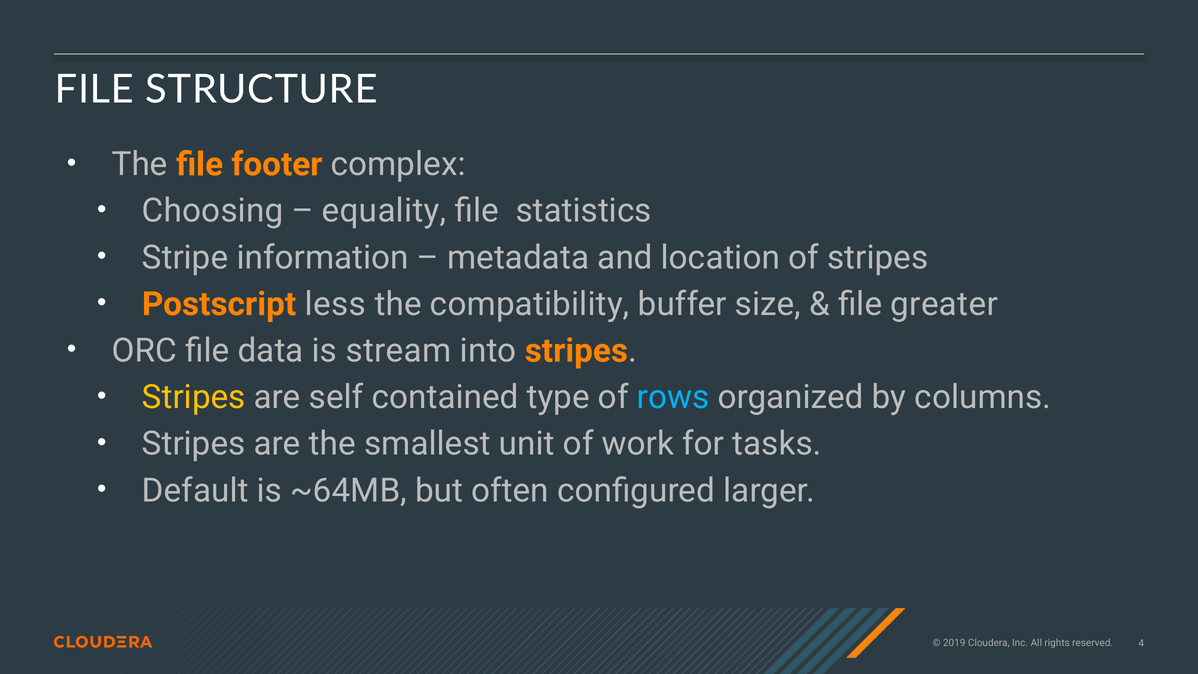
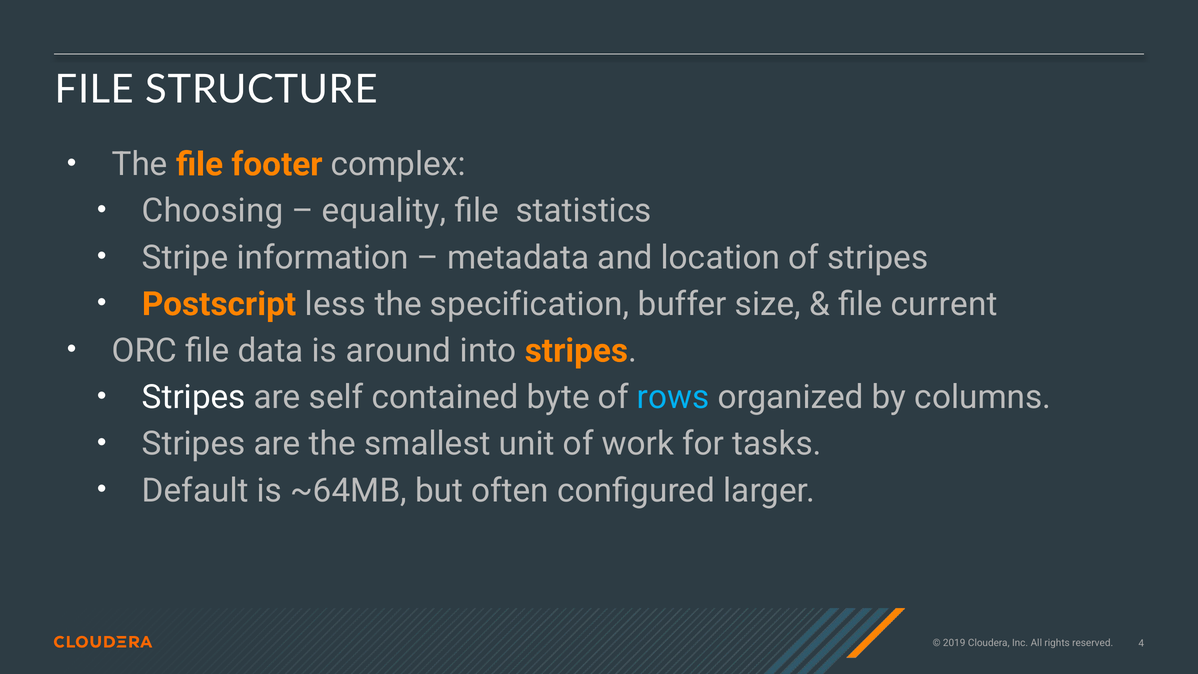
compatibility: compatibility -> specification (530, 304)
greater: greater -> current (944, 304)
stream: stream -> around (398, 351)
Stripes colour: yellow -> white (194, 397)
type: type -> byte (558, 397)
